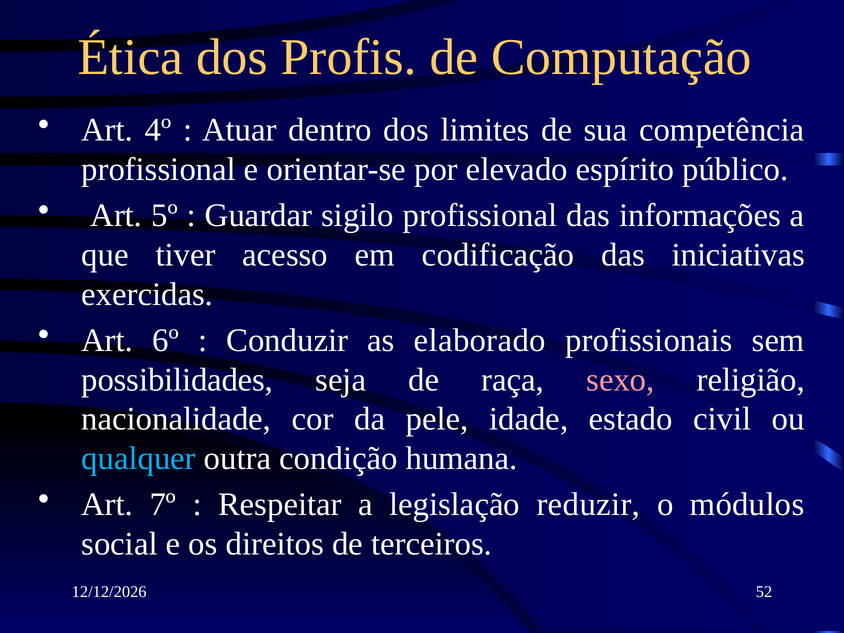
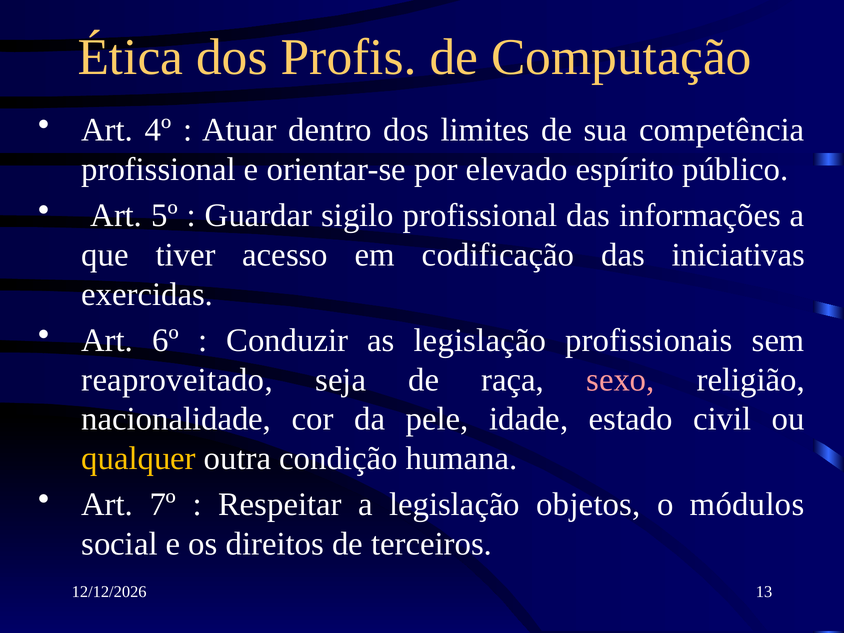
as elaborado: elaborado -> legislação (480, 340)
possibilidades: possibilidades -> reaproveitado (177, 380)
qualquer colour: light blue -> yellow (139, 459)
reduzir: reduzir -> objetos (588, 505)
52: 52 -> 13 (764, 592)
